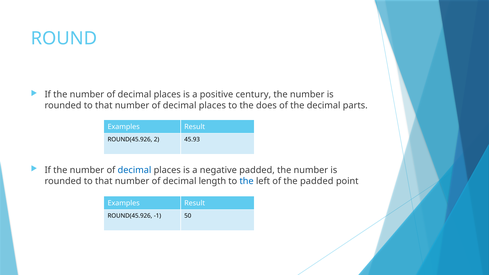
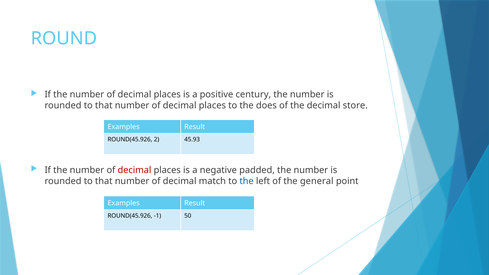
parts: parts -> store (355, 106)
decimal colour: blue -> red (134, 170)
length: length -> match (212, 181)
the padded: padded -> general (317, 181)
